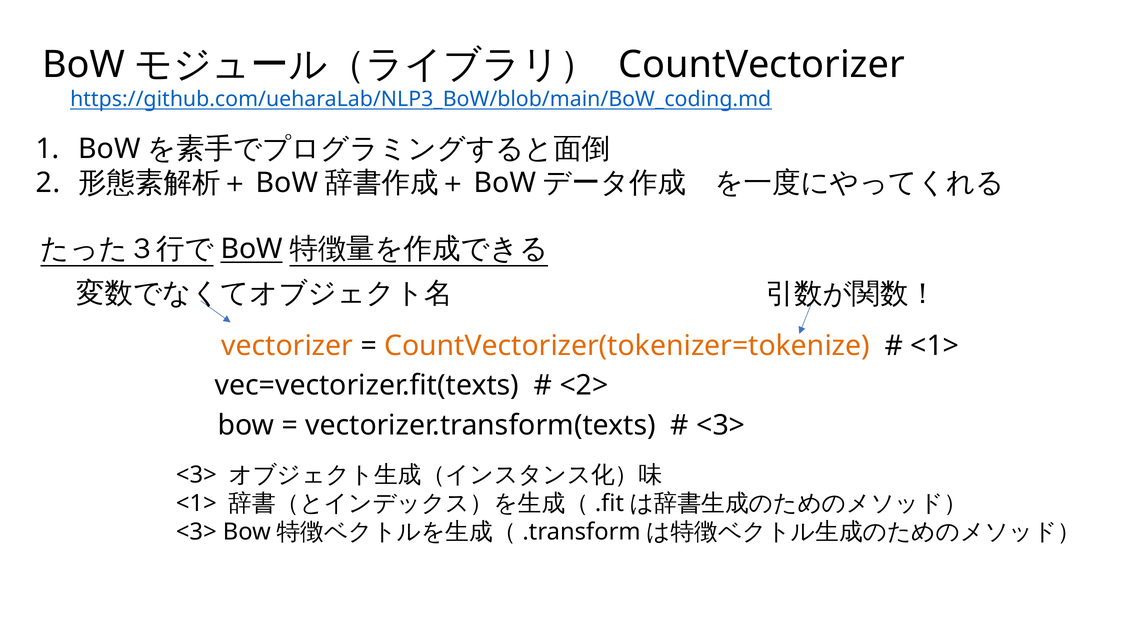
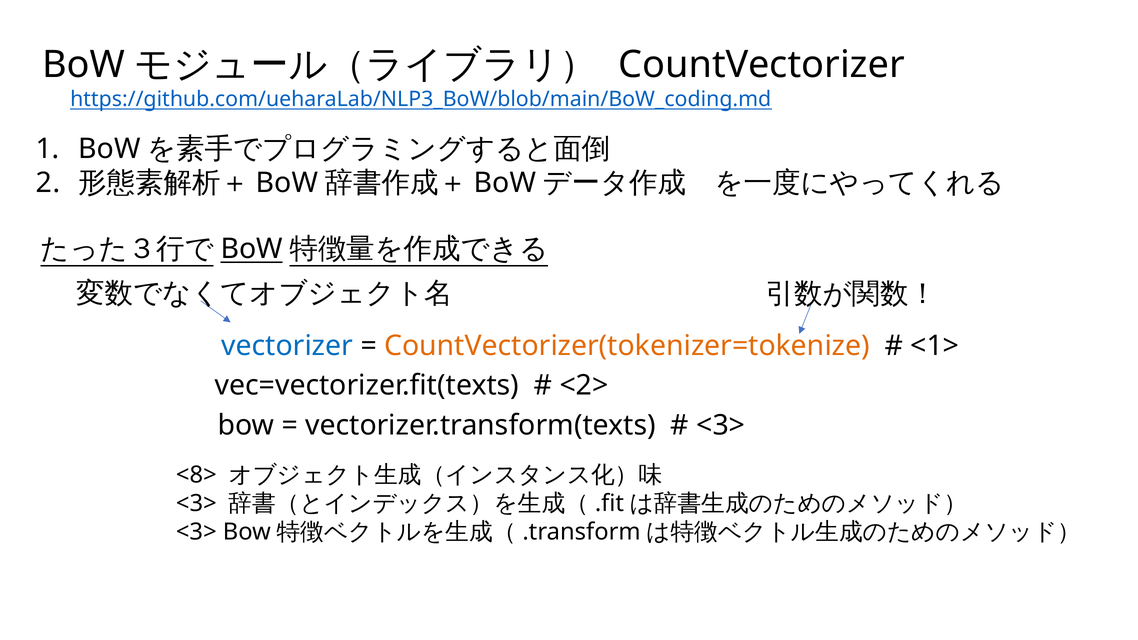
vectorizer colour: orange -> blue (287, 346)
<3>: <3> -> <8> (196, 475)
<1>: <1> -> <3> (196, 504)
